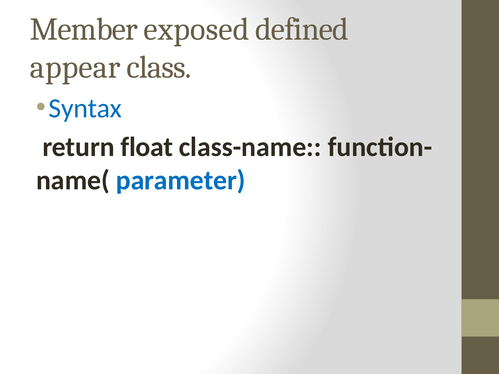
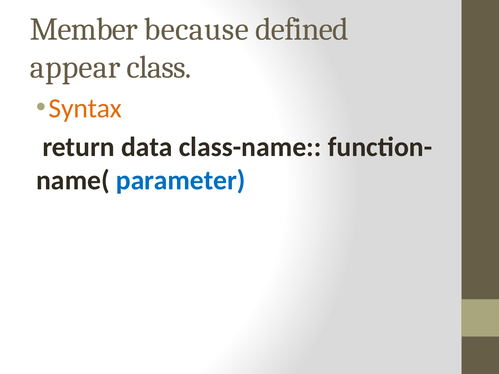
exposed: exposed -> because (196, 29)
Syntax colour: blue -> orange (85, 108)
float: float -> data (147, 147)
